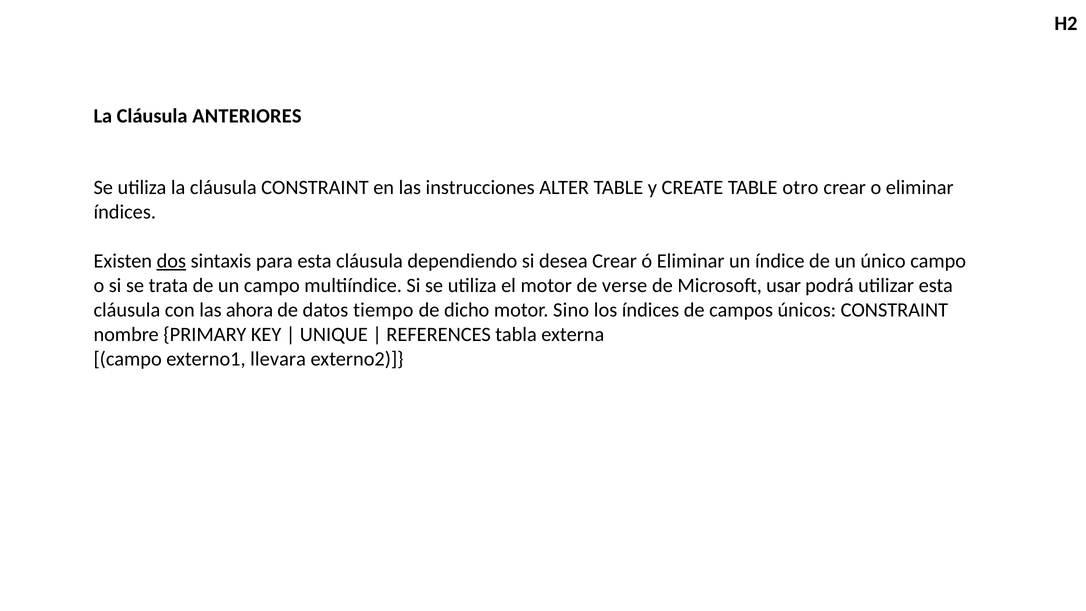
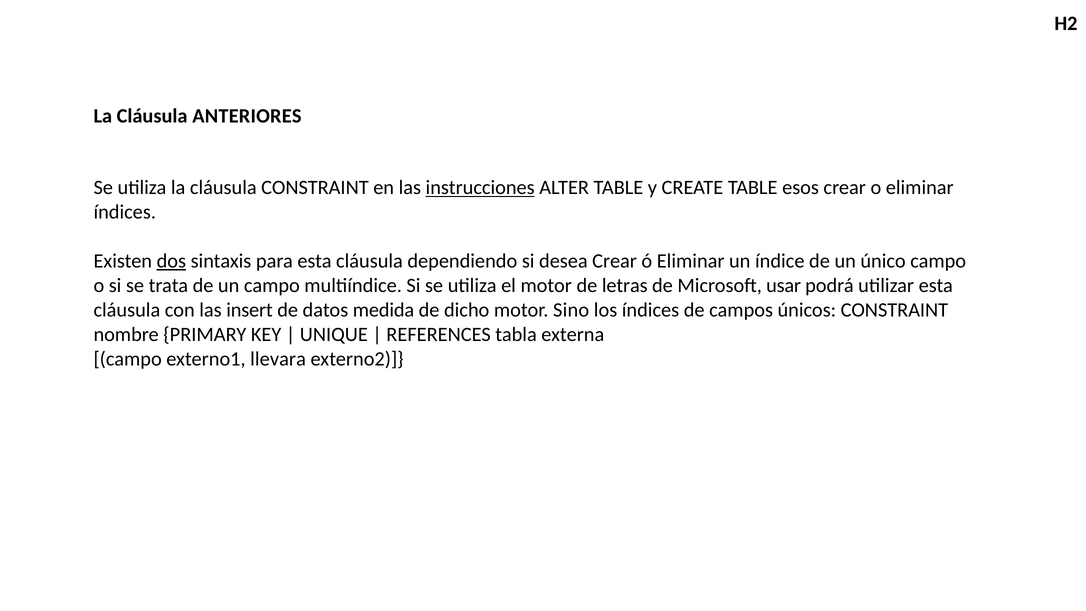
instrucciones underline: none -> present (480, 188)
otro: otro -> esos (801, 188)
verse: verse -> letras (625, 285)
ahora: ahora -> insert (250, 310)
tiempo: tiempo -> medida (383, 310)
